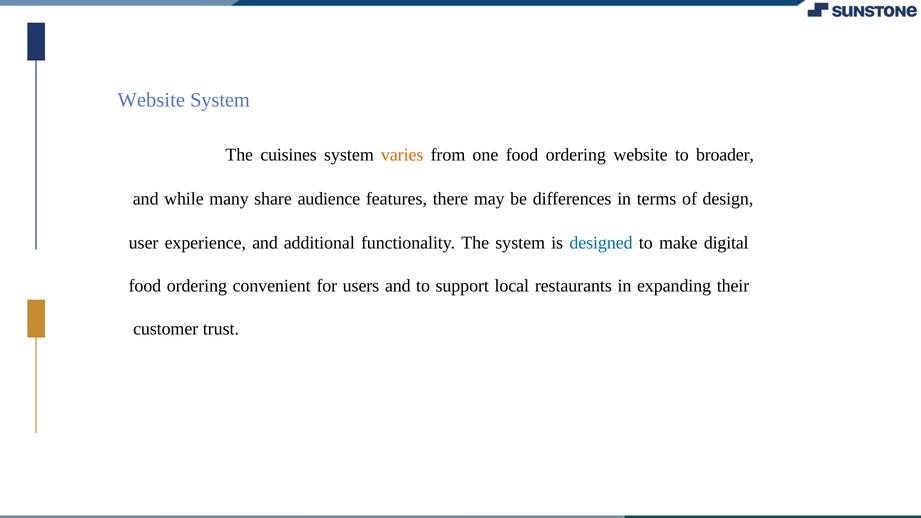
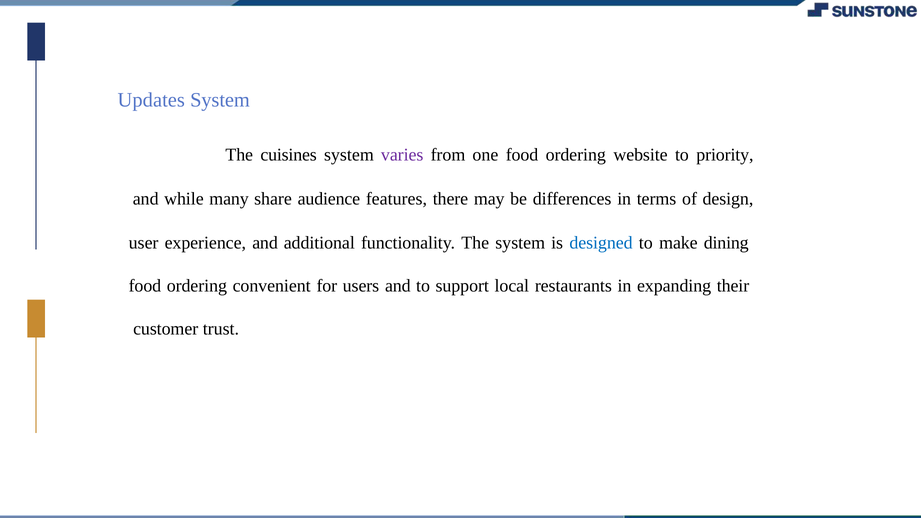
Website: Website -> Updates (151, 100)
varies colour: orange -> purple (402, 155)
broader: broader -> priority (725, 155)
digital: digital -> dining (726, 243)
